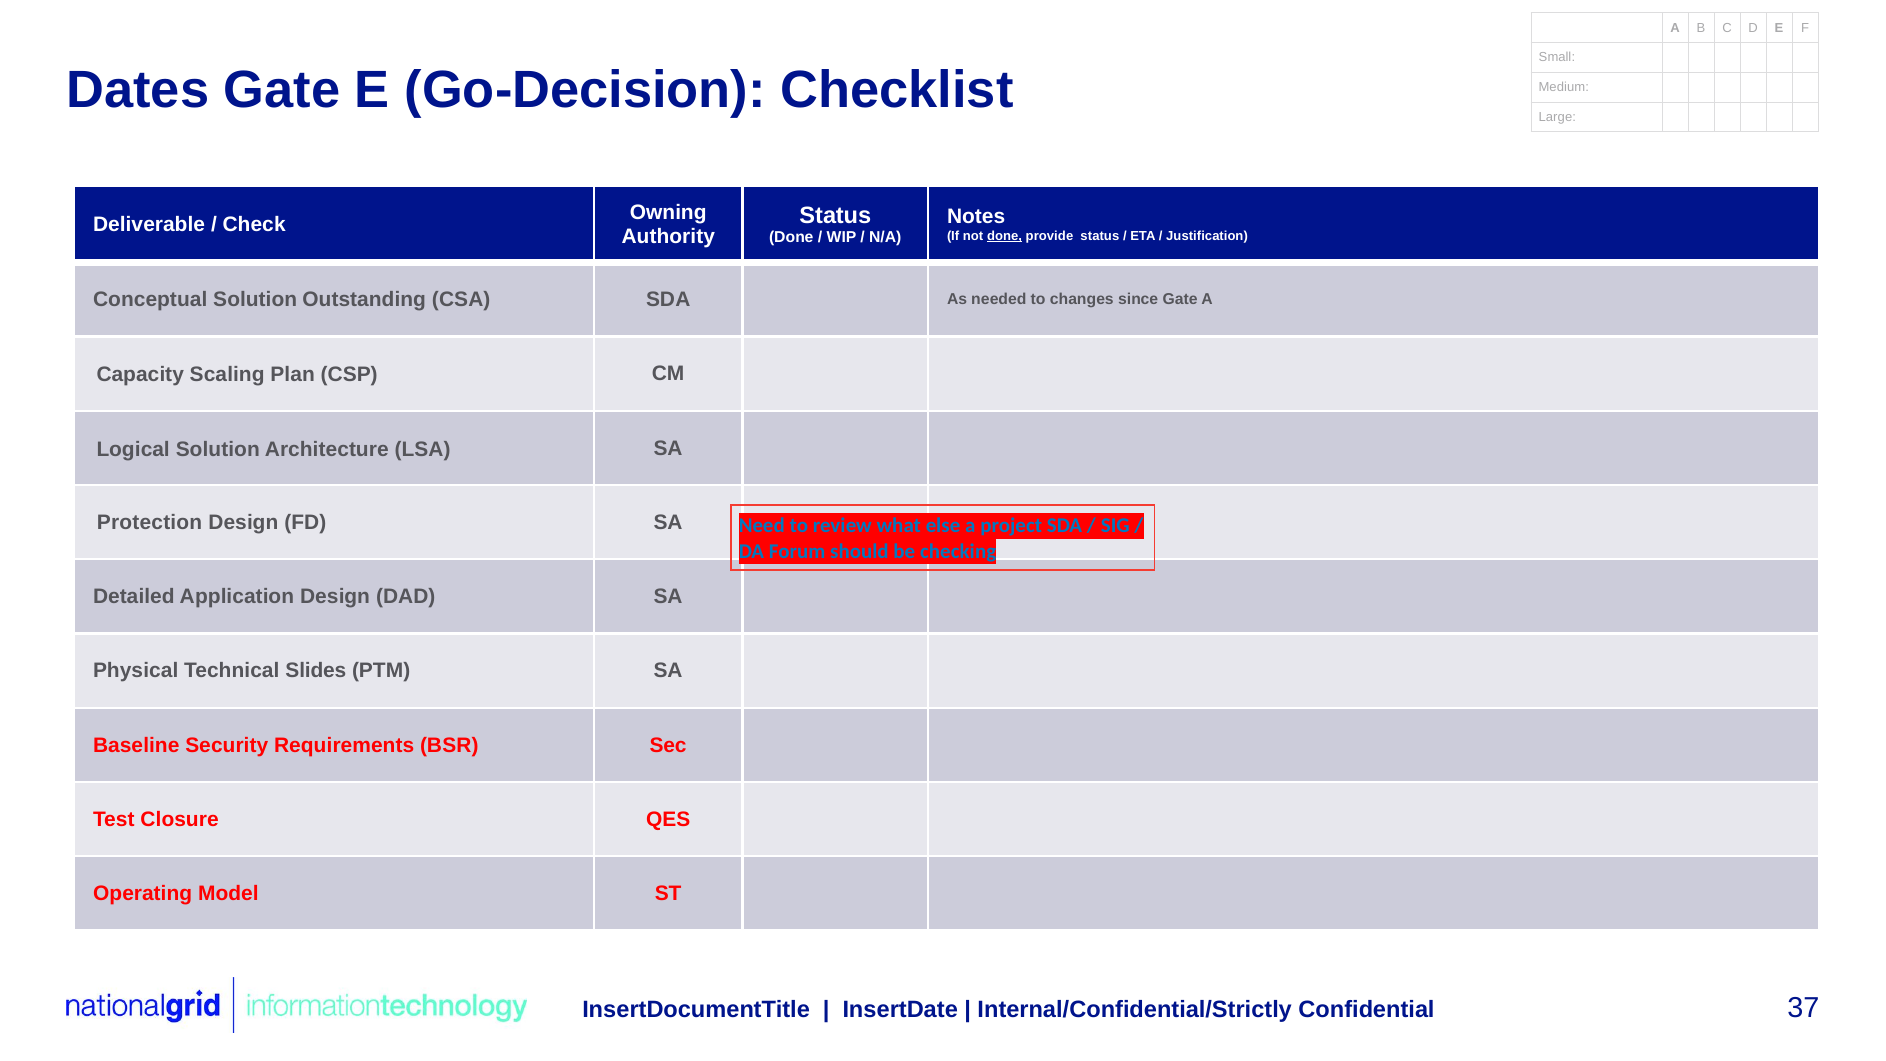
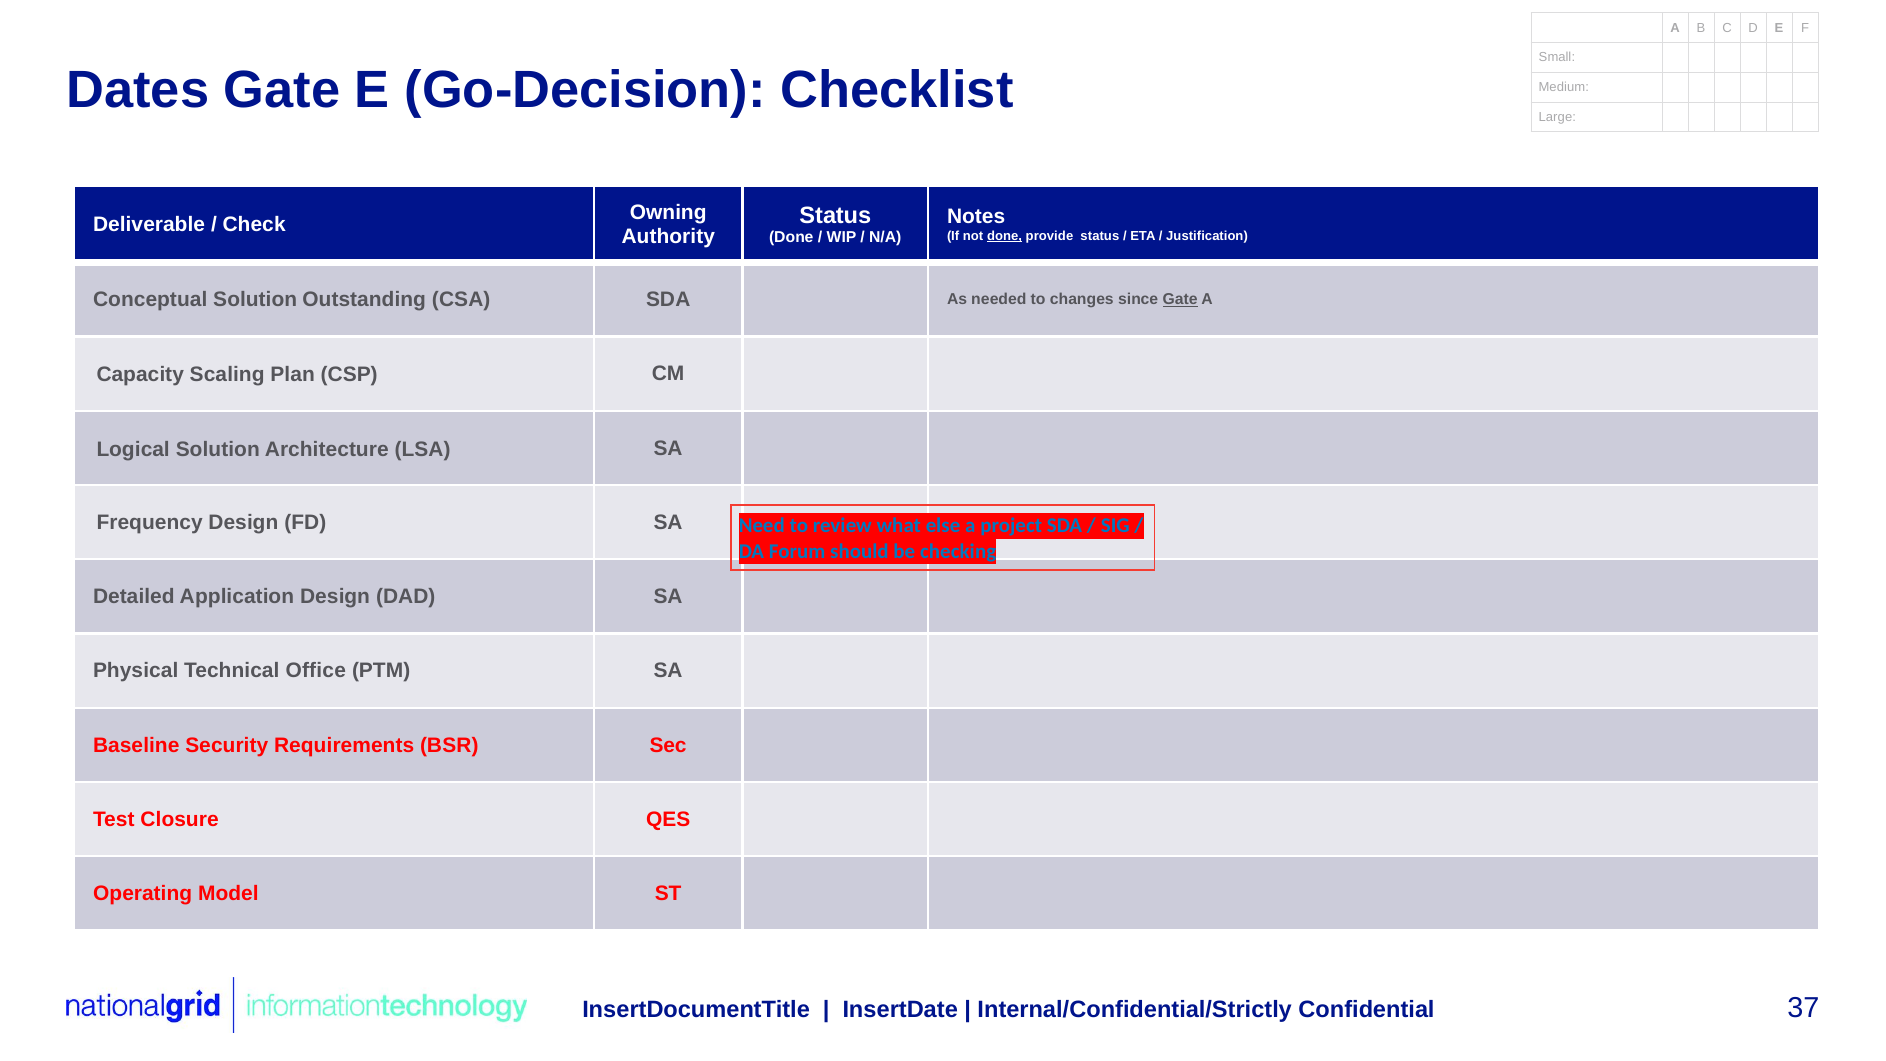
Gate underline: none -> present (1180, 299)
Protection: Protection -> Frequency (150, 522)
Slides: Slides -> Office (316, 671)
